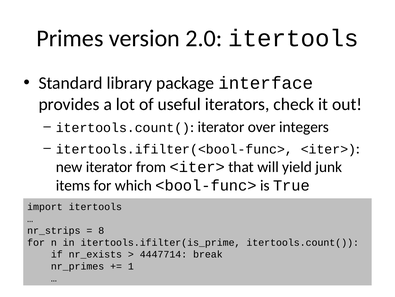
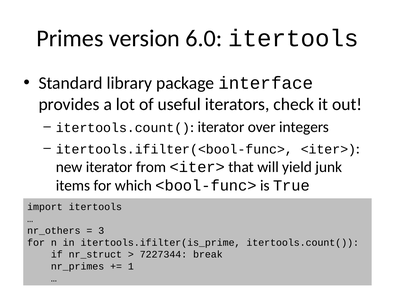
2.0: 2.0 -> 6.0 (204, 38)
nr_strips: nr_strips -> nr_others (54, 230)
8: 8 -> 3 (101, 230)
nr_exists: nr_exists -> nr_struct (95, 254)
4447714: 4447714 -> 7227344 (163, 254)
